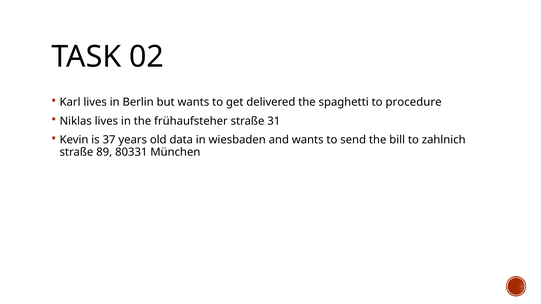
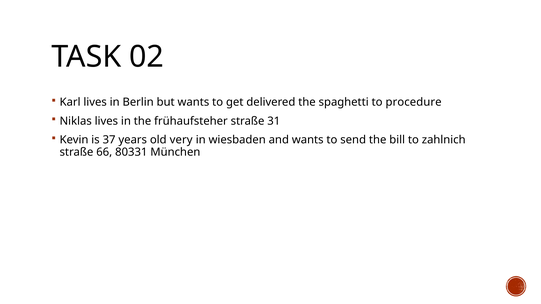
data: data -> very (181, 140)
89: 89 -> 66 (104, 152)
